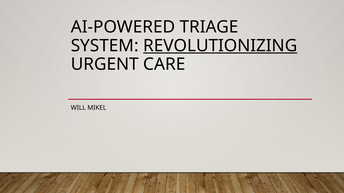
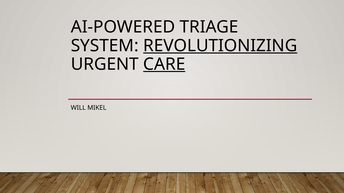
CARE underline: none -> present (164, 64)
